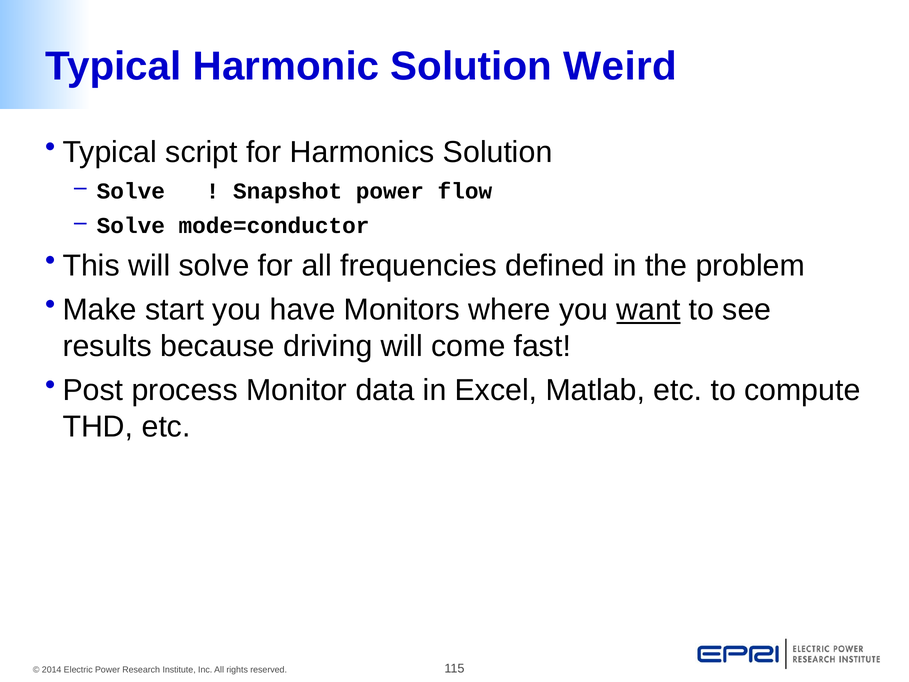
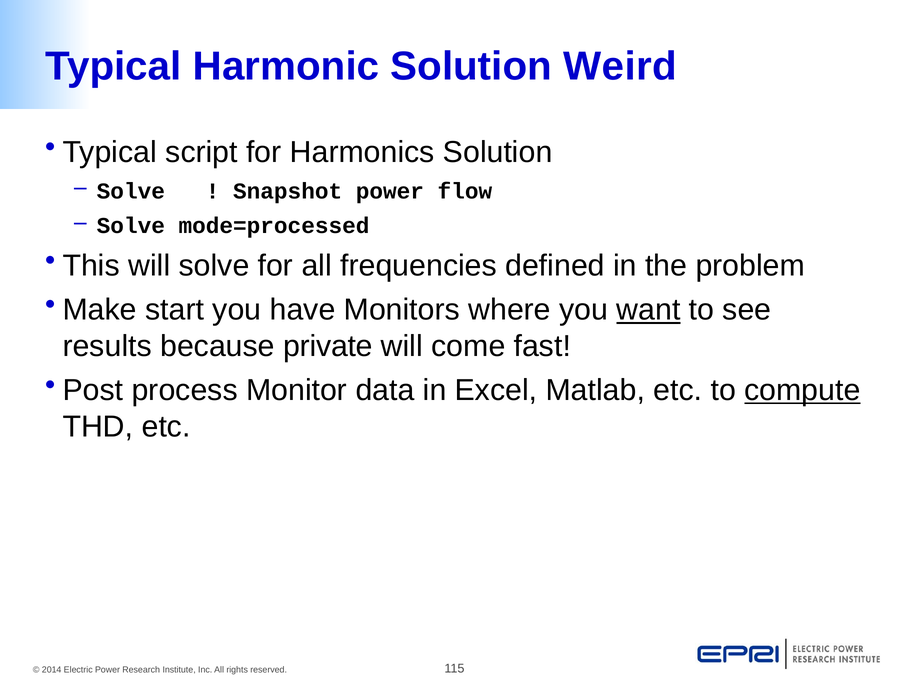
mode=conductor: mode=conductor -> mode=processed (274, 226)
driving: driving -> private (328, 346)
compute underline: none -> present (802, 390)
